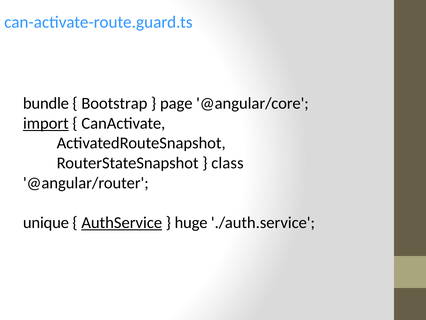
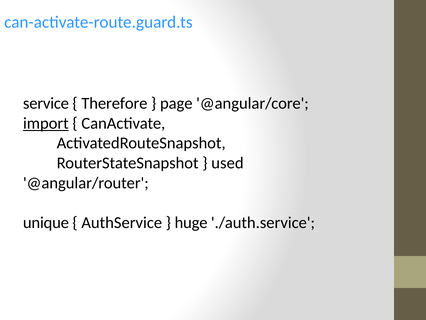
bundle: bundle -> service (46, 103)
Bootstrap: Bootstrap -> Therefore (114, 103)
class: class -> used (227, 163)
AuthService underline: present -> none (122, 222)
